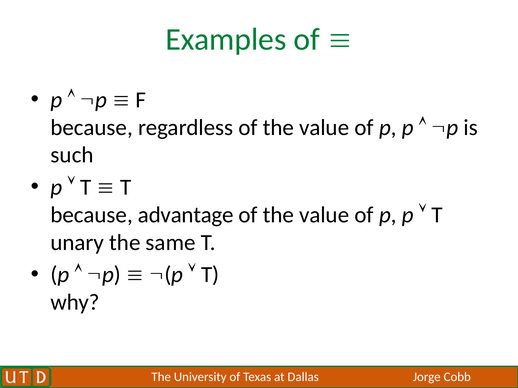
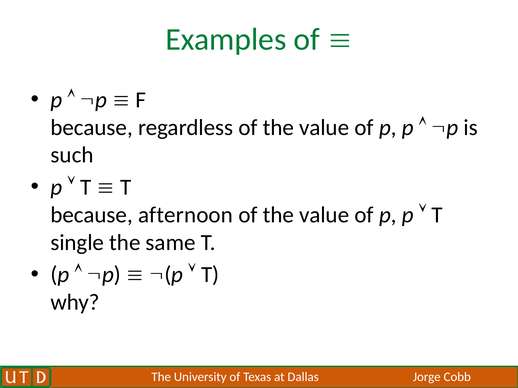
advantage: advantage -> afternoon (186, 215)
unary: unary -> single (77, 243)
